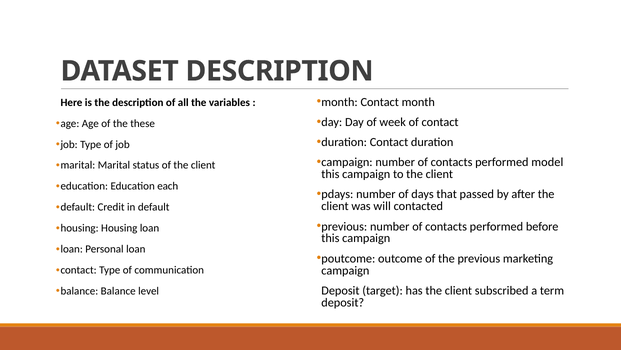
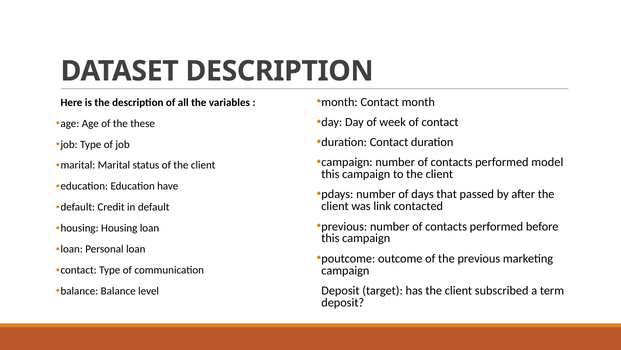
each: each -> have (168, 186)
will: will -> link (382, 206)
